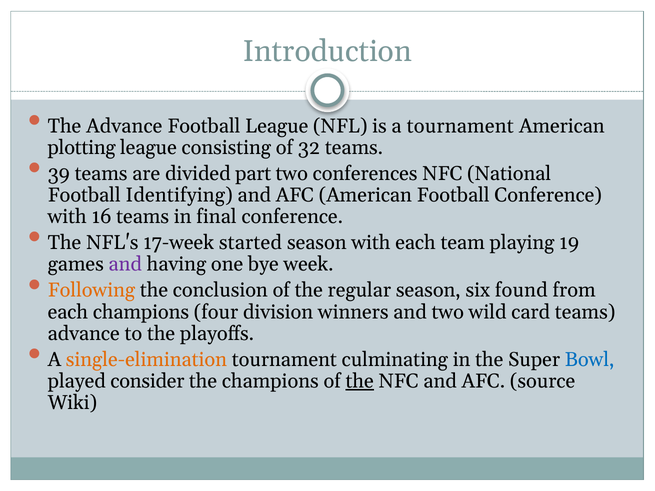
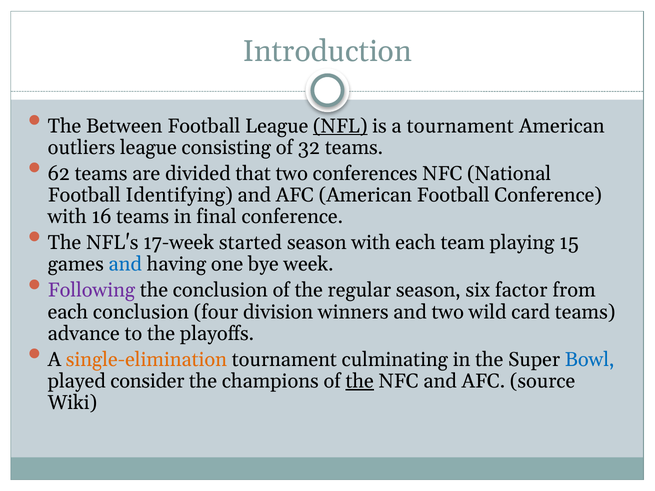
The Advance: Advance -> Between (124, 126)
NFL underline: none -> present (340, 126)
plotting: plotting -> outliers (81, 148)
39: 39 -> 62 (59, 174)
part: part -> that (253, 174)
19: 19 -> 15 (569, 243)
and colour: purple -> blue (125, 264)
Following colour: orange -> purple (91, 291)
found: found -> factor (521, 291)
each champions: champions -> conclusion (141, 312)
